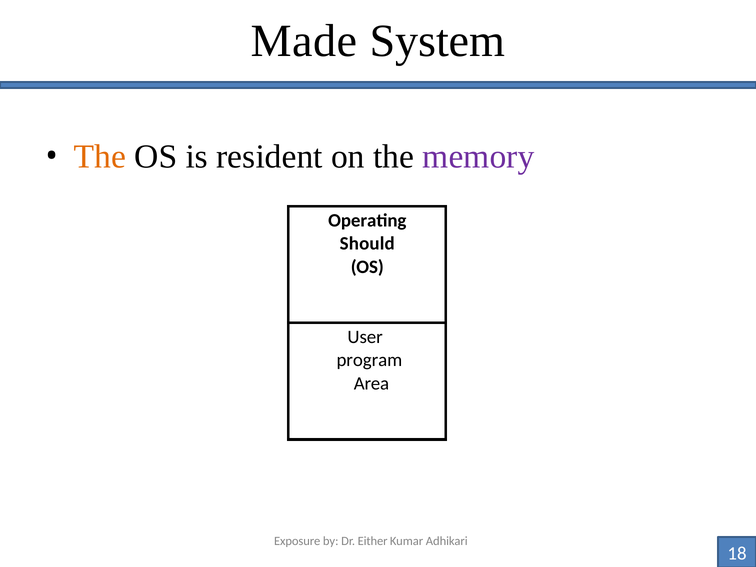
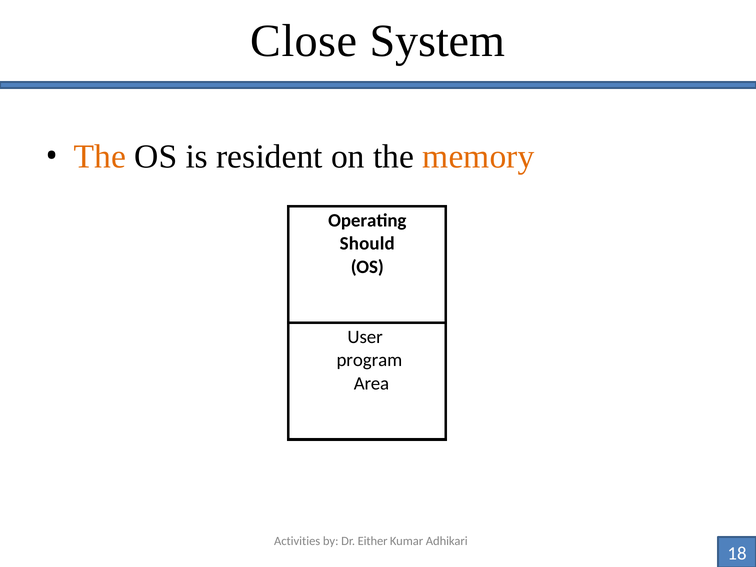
Made: Made -> Close (304, 41)
memory colour: purple -> orange (478, 157)
Exposure: Exposure -> Activities (297, 541)
